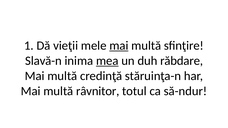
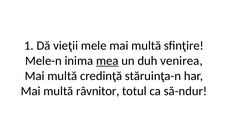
mai underline: present -> none (119, 46)
Slavă-n: Slavă-n -> Mele-n (43, 61)
răbdare: răbdare -> venirea (181, 61)
